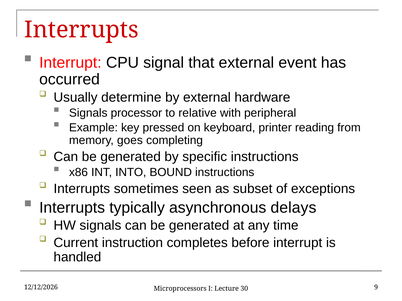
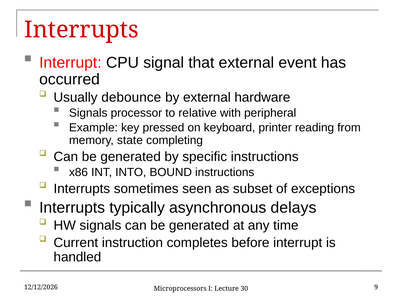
determine: determine -> debounce (131, 98)
goes: goes -> state (130, 141)
